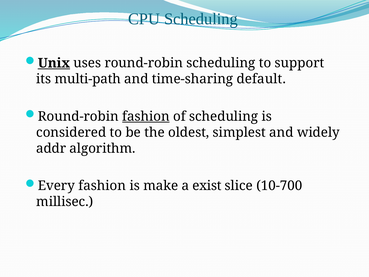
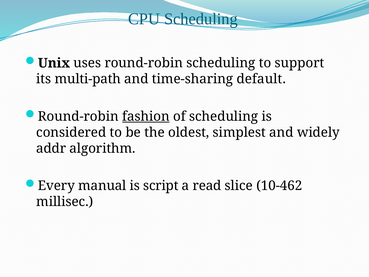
Unix underline: present -> none (54, 63)
Every fashion: fashion -> manual (102, 186)
make: make -> script (161, 186)
exist: exist -> read (207, 186)
10-700: 10-700 -> 10-462 (279, 186)
